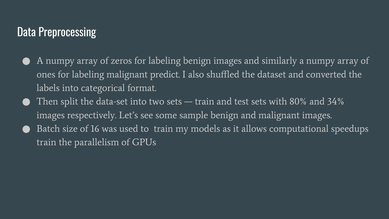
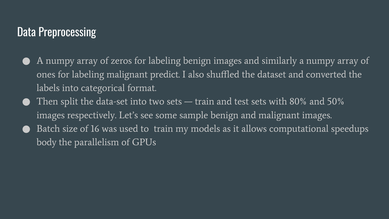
34%: 34% -> 50% (336, 101)
train: train -> body (47, 142)
